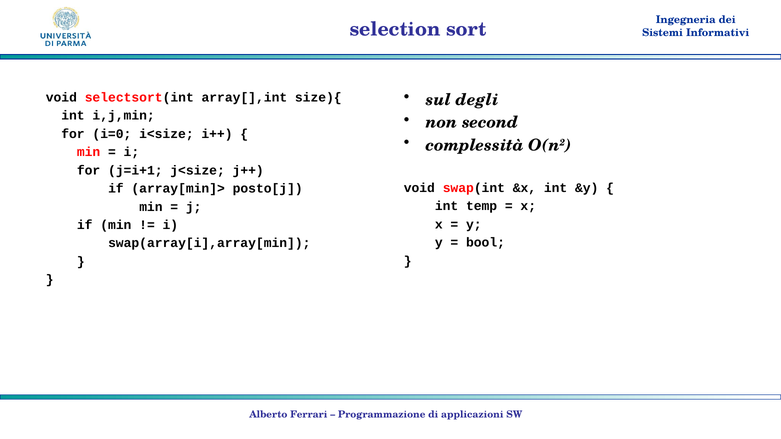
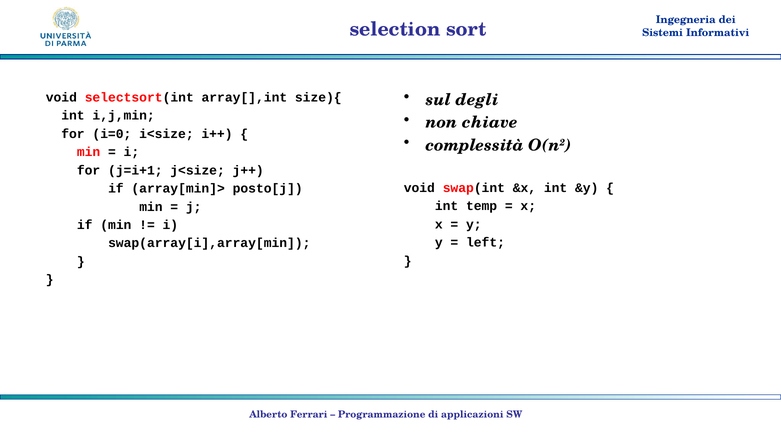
second: second -> chiave (490, 123)
bool: bool -> left (486, 243)
